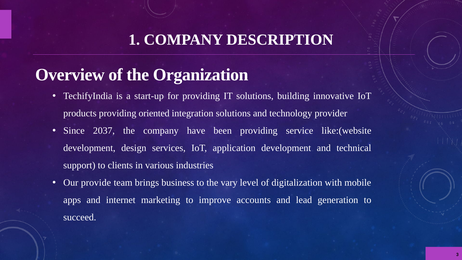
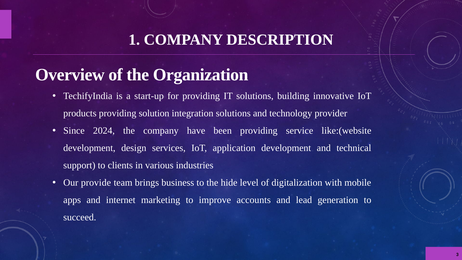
oriented: oriented -> solution (154, 113)
2037: 2037 -> 2024 (104, 131)
vary: vary -> hide (229, 183)
